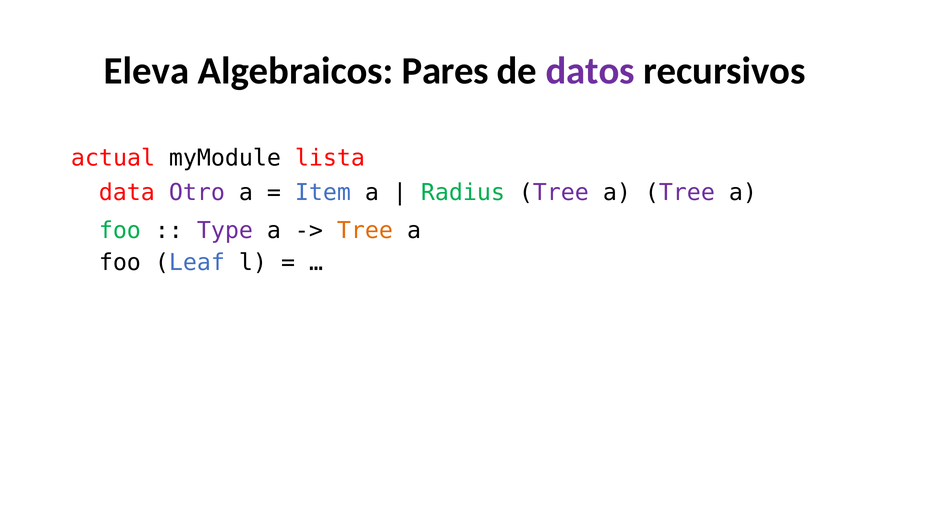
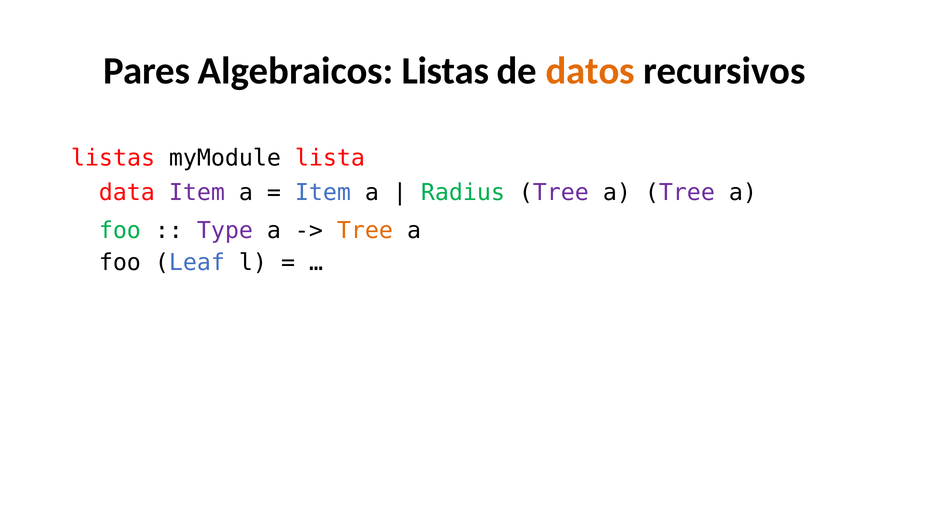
Eleva: Eleva -> Pares (147, 71)
Algebraicos Pares: Pares -> Listas (445, 71)
datos colour: purple -> orange (590, 71)
actual: actual -> listas (113, 158)
data Otro: Otro -> Item (197, 193)
